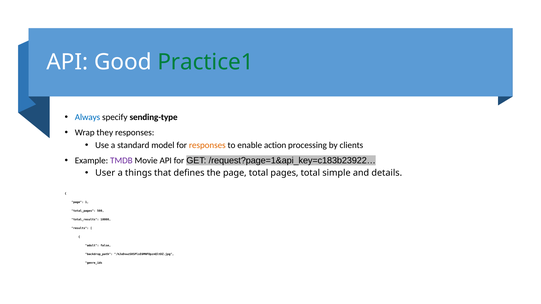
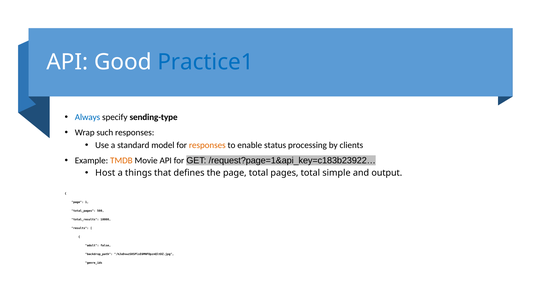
Practice1 colour: green -> blue (206, 62)
they: they -> such (105, 133)
action: action -> status (275, 145)
TMDB colour: purple -> orange (121, 161)
User: User -> Host (105, 173)
details: details -> output (387, 173)
